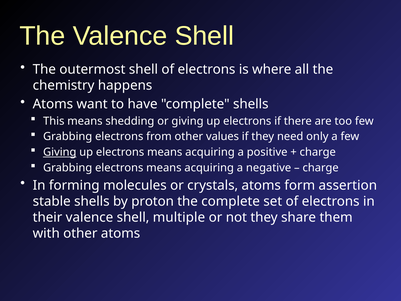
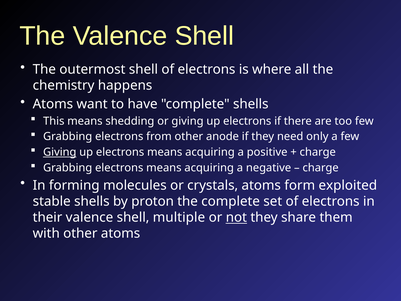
values: values -> anode (222, 136)
assertion: assertion -> exploited (348, 185)
not underline: none -> present (236, 217)
